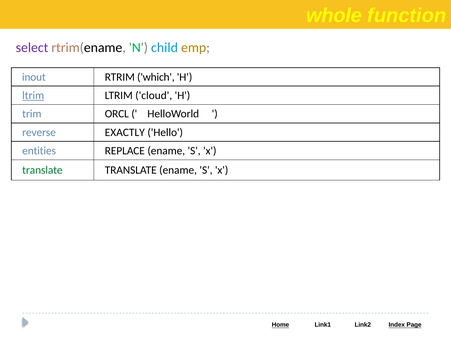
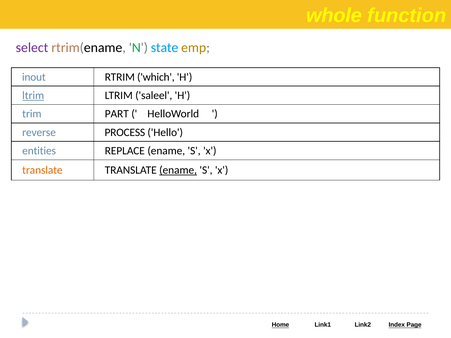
child: child -> state (165, 48)
cloud: cloud -> saleel (154, 95)
ORCL: ORCL -> PART (117, 114)
EXACTLY: EXACTLY -> PROCESS (125, 132)
translate colour: green -> orange (42, 170)
ename underline: none -> present (178, 170)
